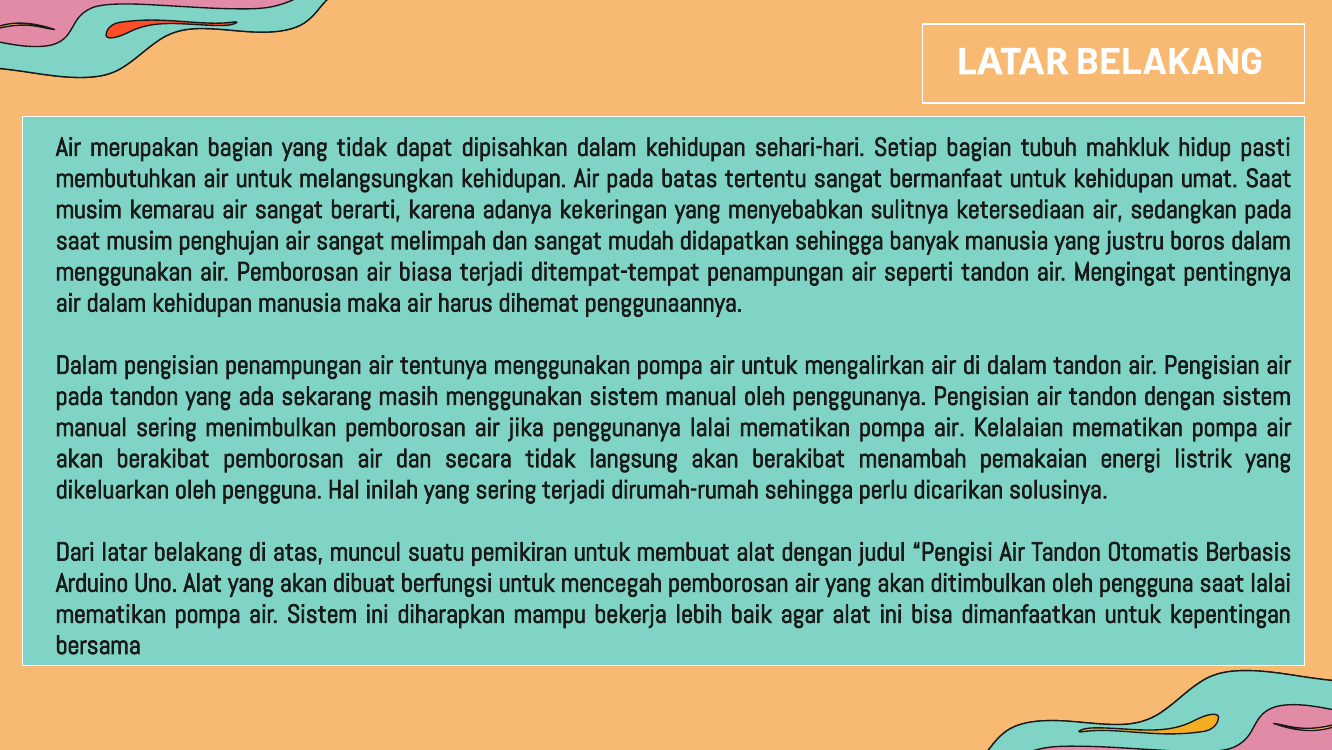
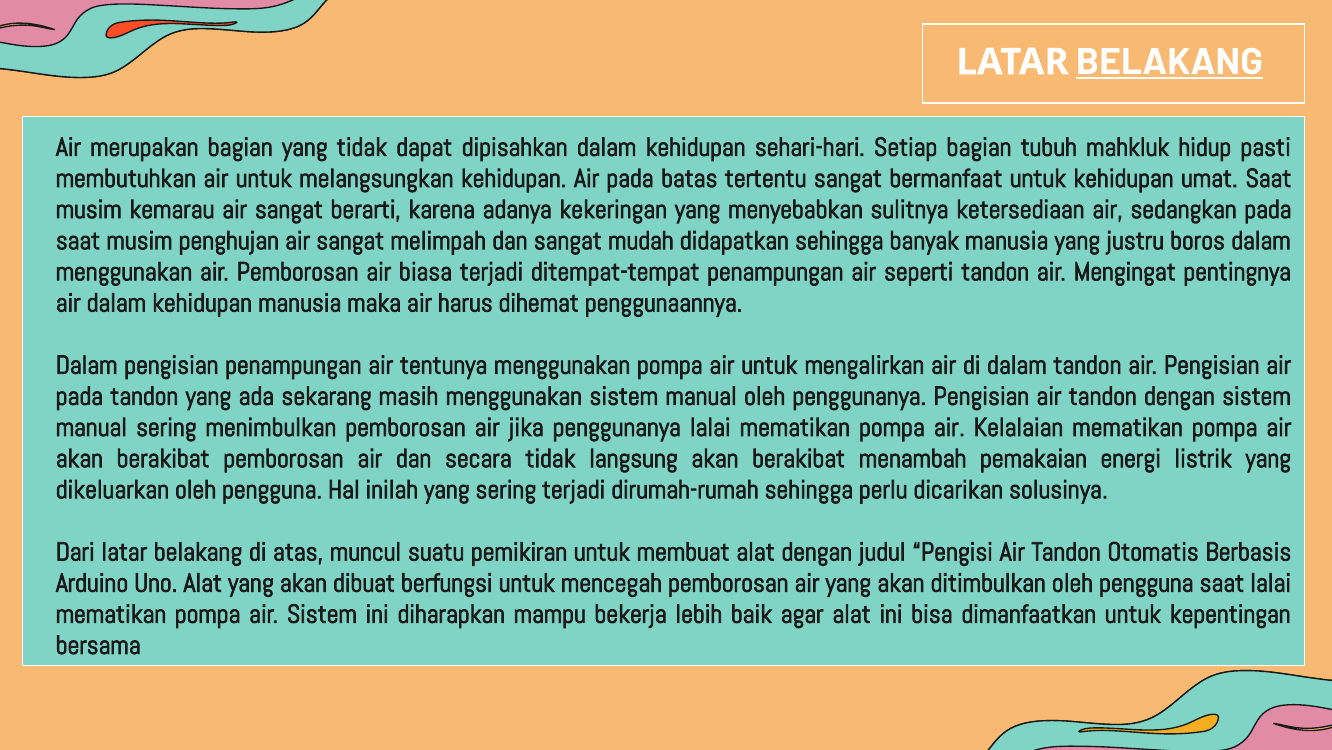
BELAKANG underline: none -> present (1170, 62)
